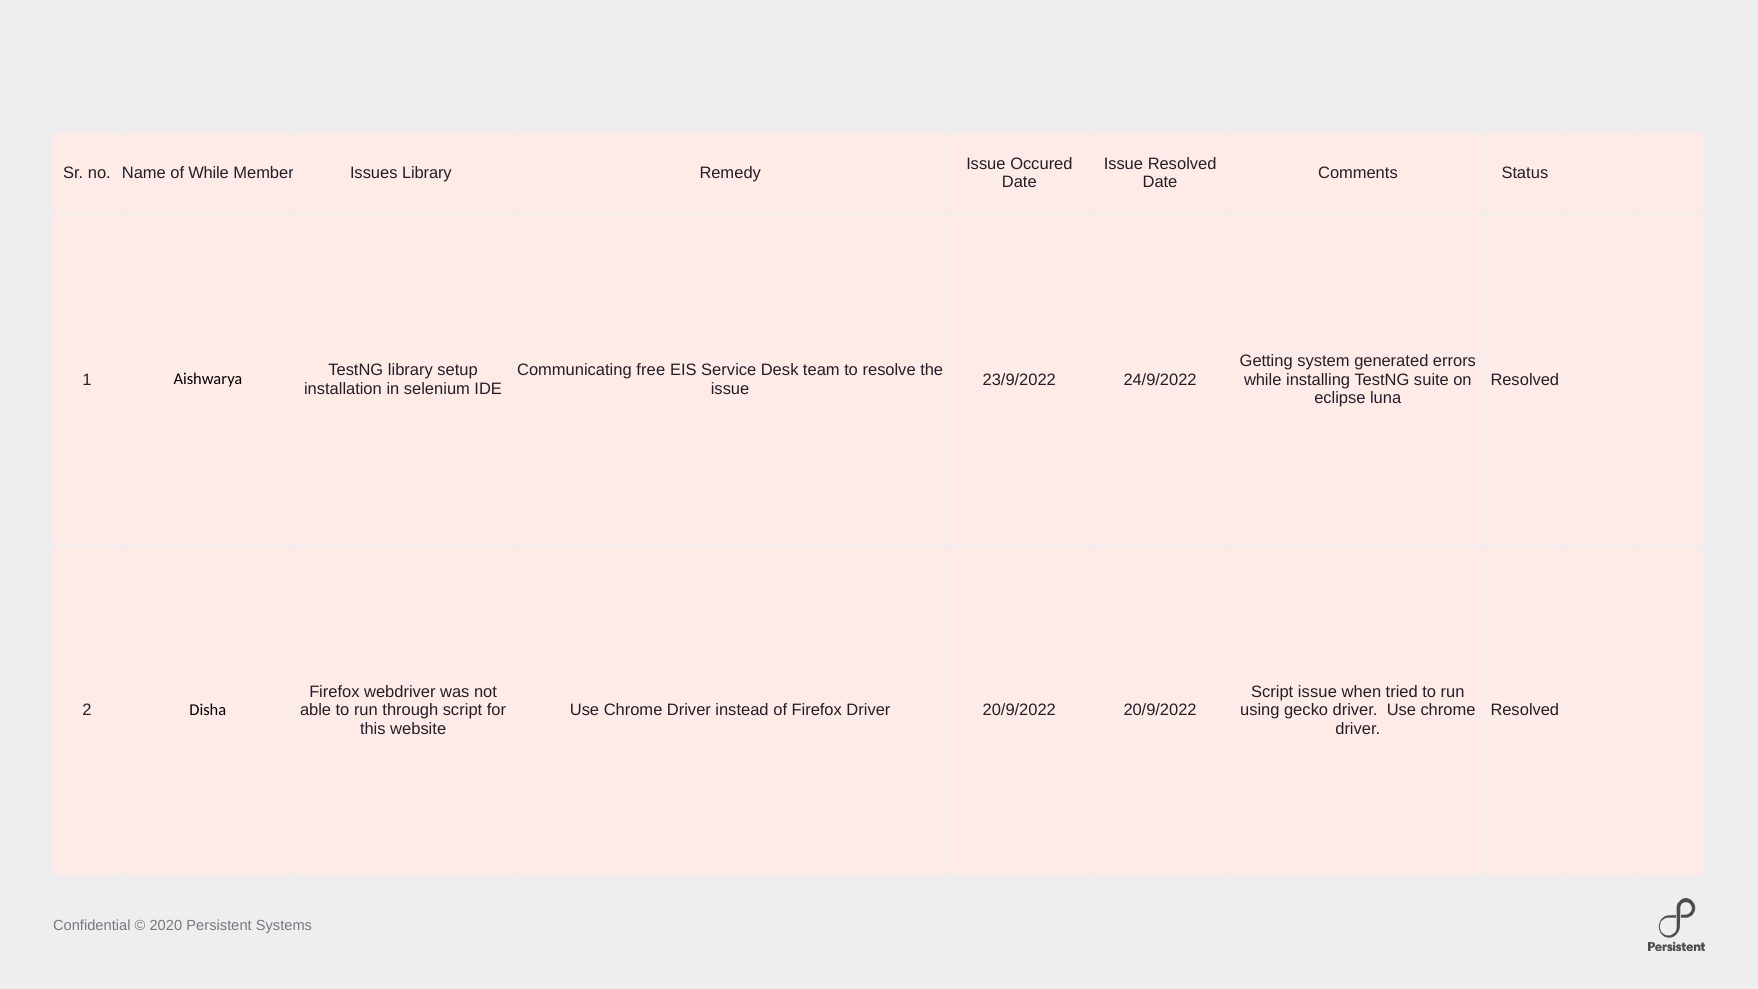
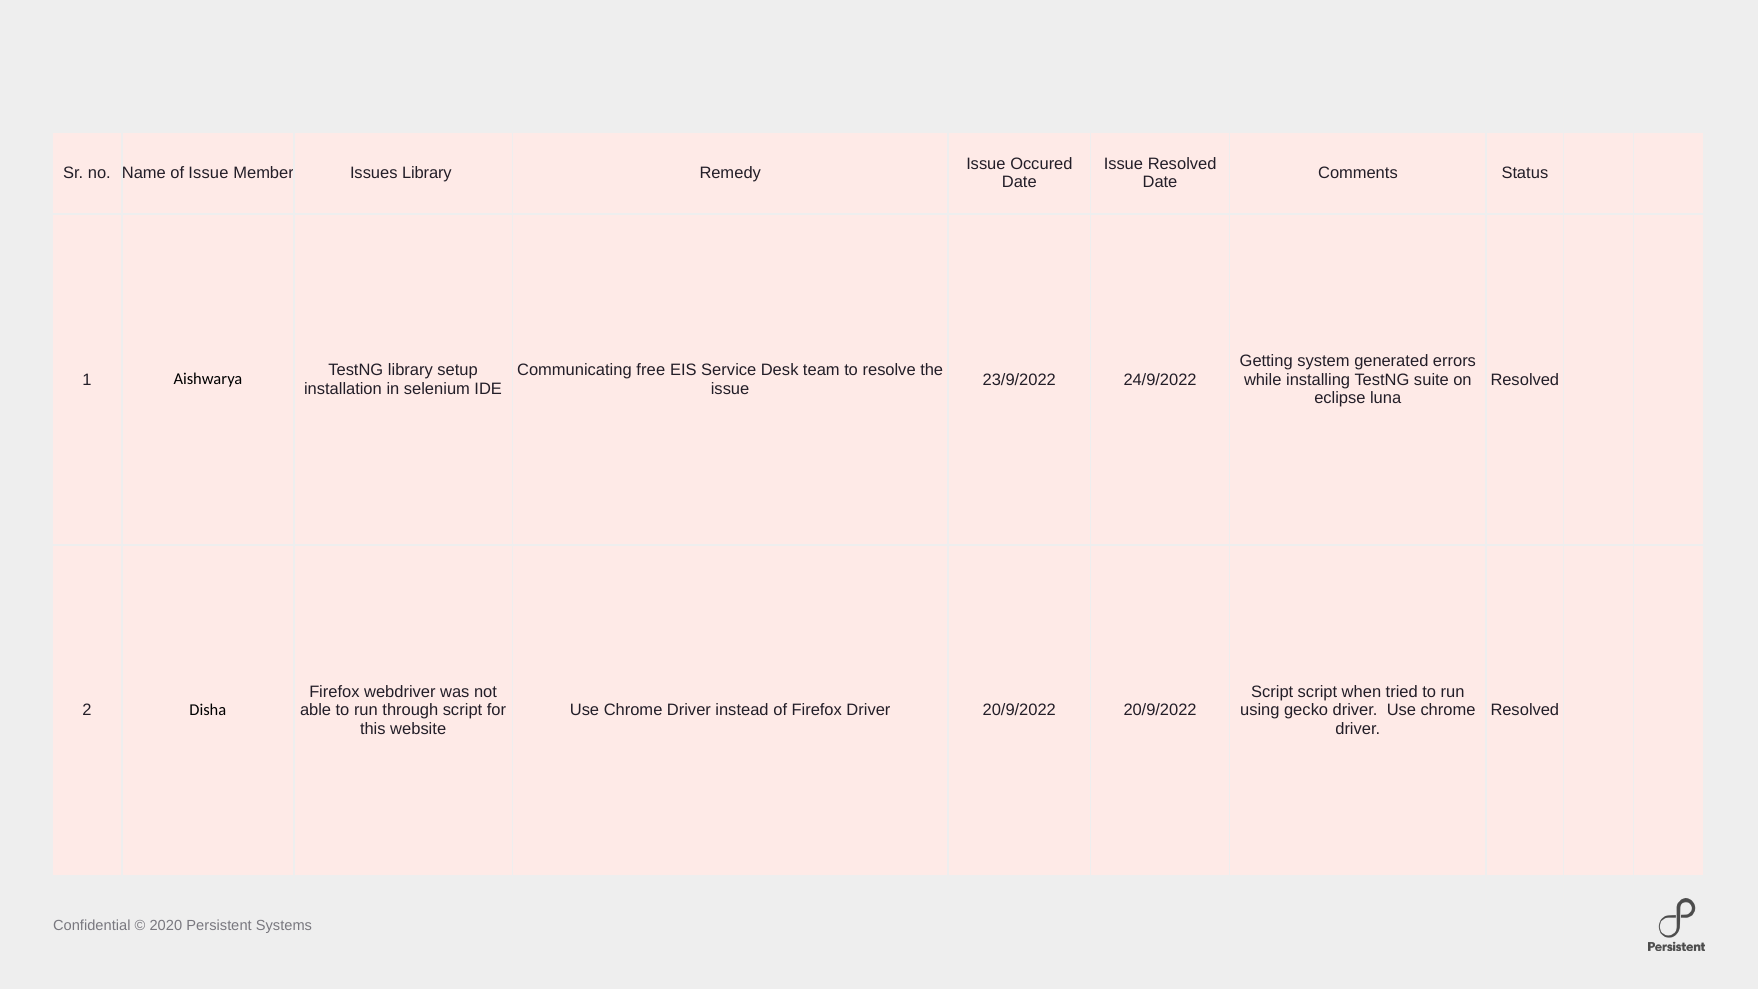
of While: While -> Issue (208, 173)
Script issue: issue -> script (1317, 692)
